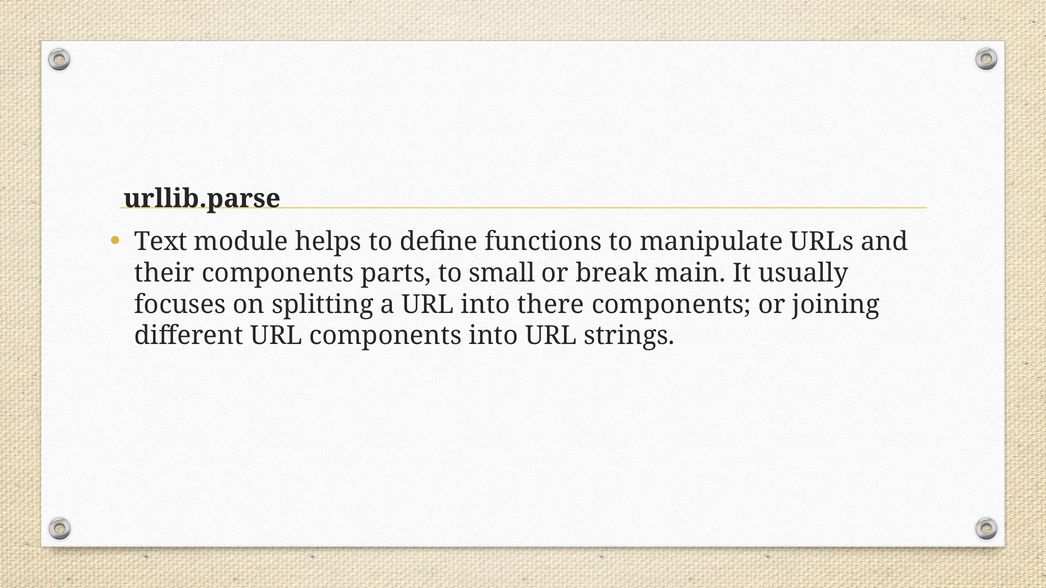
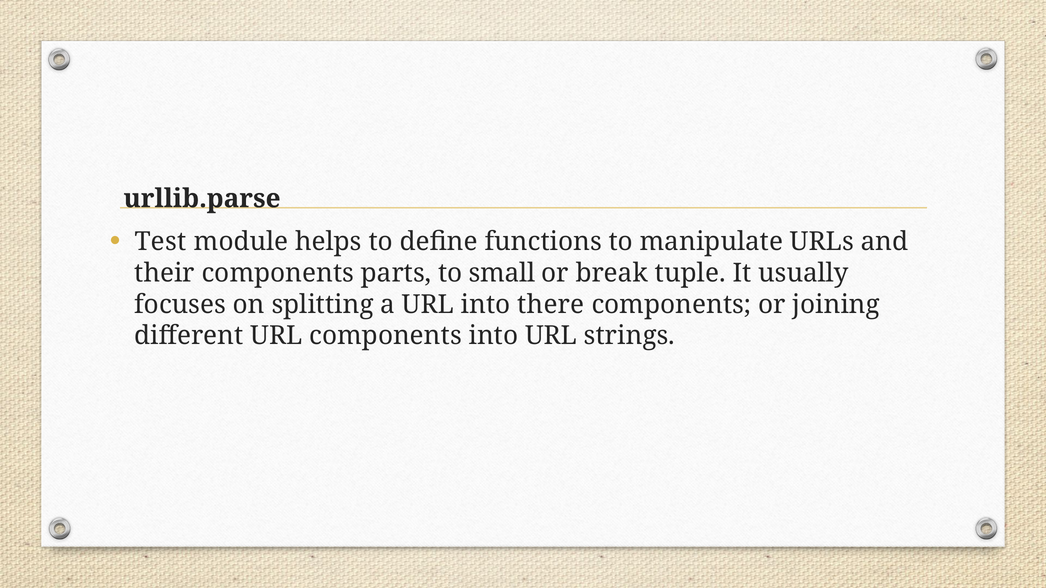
Text: Text -> Test (161, 242)
main: main -> tuple (690, 273)
